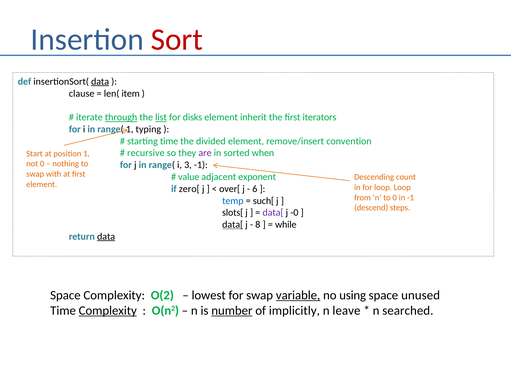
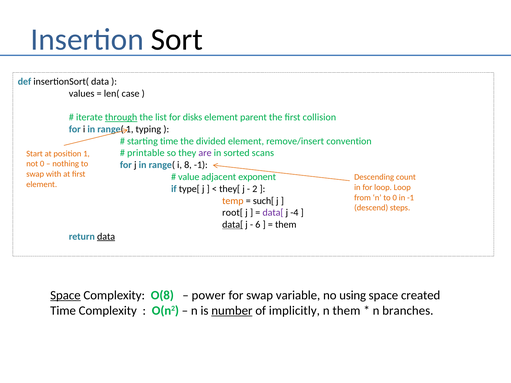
Sort colour: red -> black (177, 40)
data underline: present -> none (100, 82)
clause: clause -> values (82, 93)
item: item -> case (131, 93)
list underline: present -> none (161, 117)
inherit: inherit -> parent (253, 117)
iterators: iterators -> collision (319, 117)
recursive: recursive -> printable (146, 153)
when: when -> scans (263, 153)
3: 3 -> 8 (188, 165)
zero[: zero[ -> type[ (189, 189)
over[: over[ -> they[ (230, 189)
6: 6 -> 2 (255, 189)
temp colour: blue -> orange (233, 201)
slots[: slots[ -> root[ (233, 213)
-0: -0 -> -4 (294, 213)
8: 8 -> 6 (258, 225)
while: while -> them (286, 225)
Space underline: none -> present (65, 295)
O(2: O(2 -> O(8 (162, 295)
lowest: lowest -> power (209, 295)
variable underline: present -> none (298, 295)
unused: unused -> created (421, 295)
Complexity underline: present -> none (108, 311)
n leave: leave -> them (346, 311)
searched: searched -> branches (408, 311)
